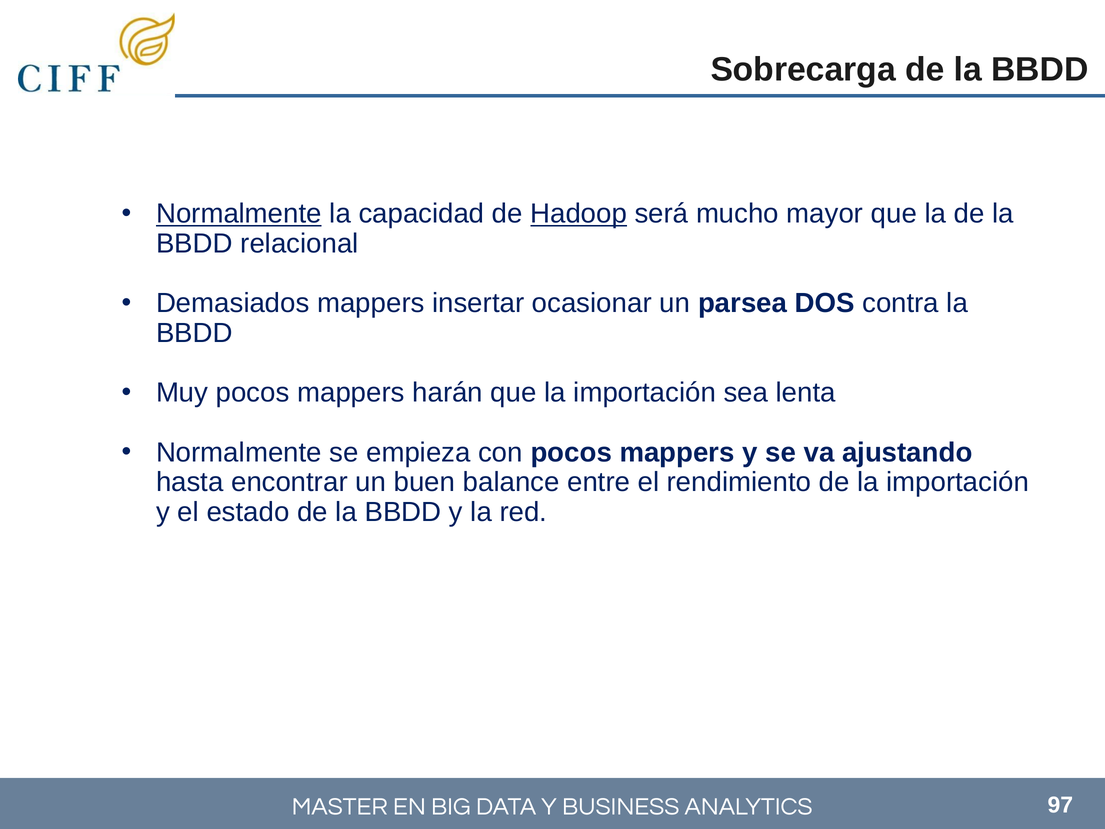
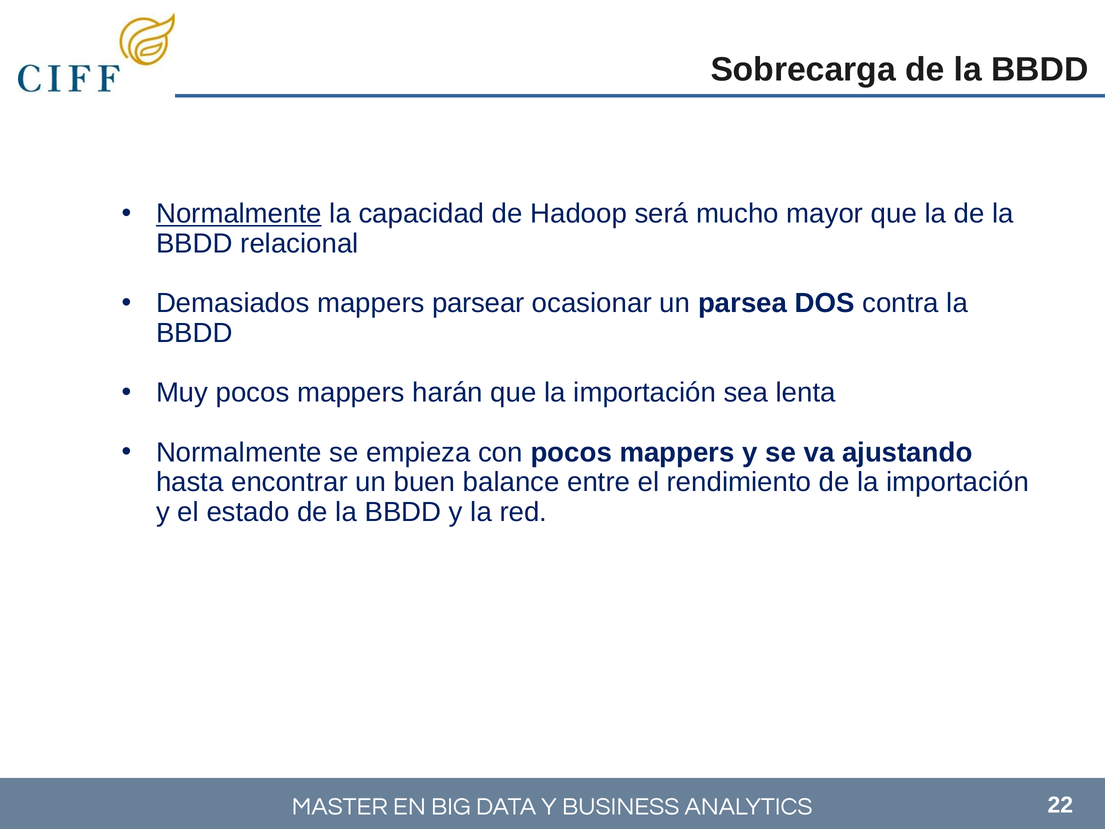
Hadoop underline: present -> none (579, 214)
insertar: insertar -> parsear (478, 303)
97: 97 -> 22 (1060, 805)
